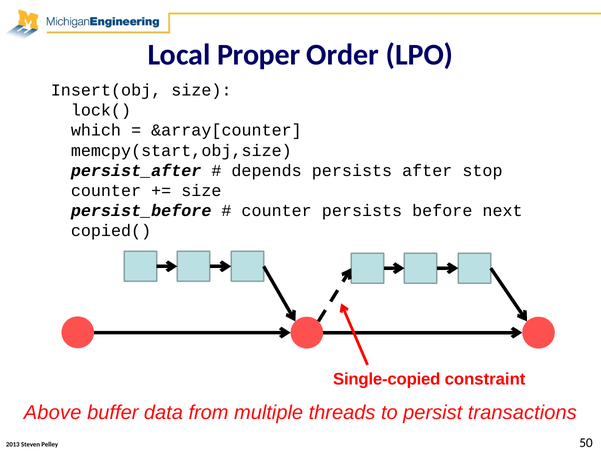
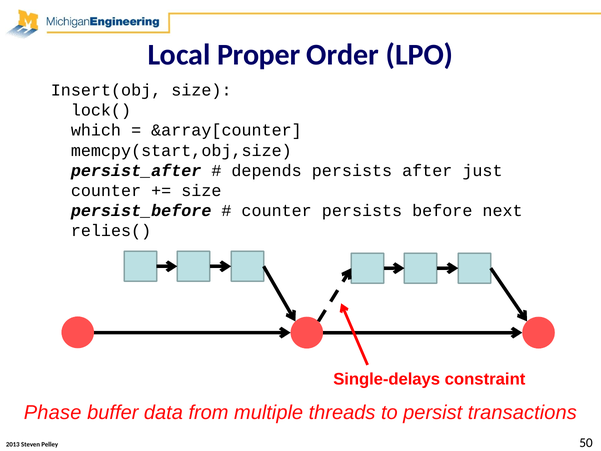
stop: stop -> just (482, 170)
copied(: copied( -> relies( (111, 231)
Single-copied: Single-copied -> Single-delays (387, 379)
Above: Above -> Phase (53, 413)
